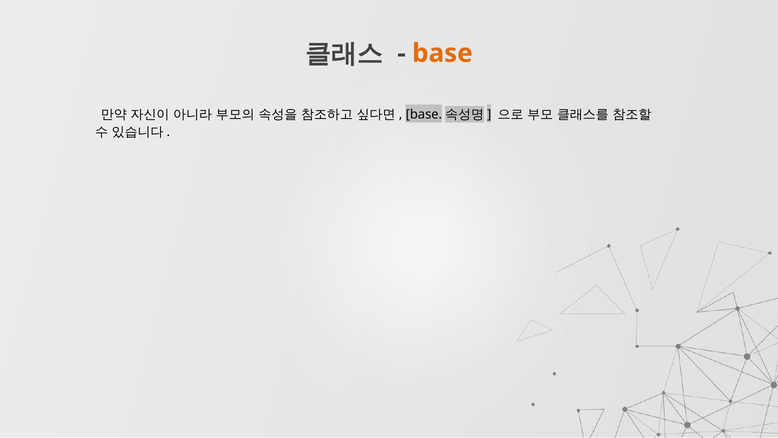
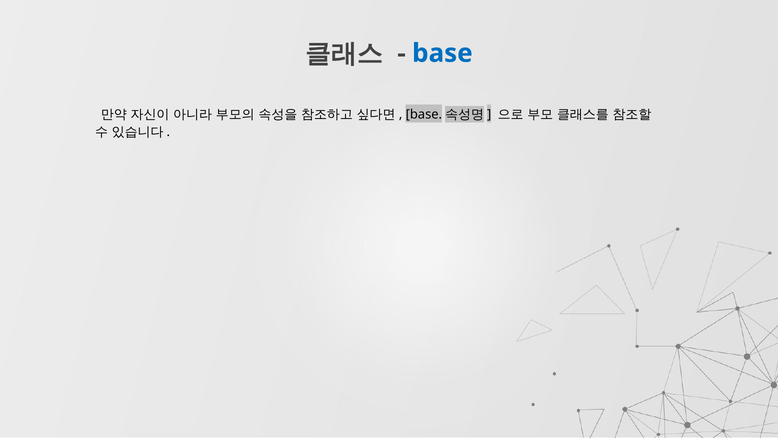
base colour: orange -> blue (442, 53)
